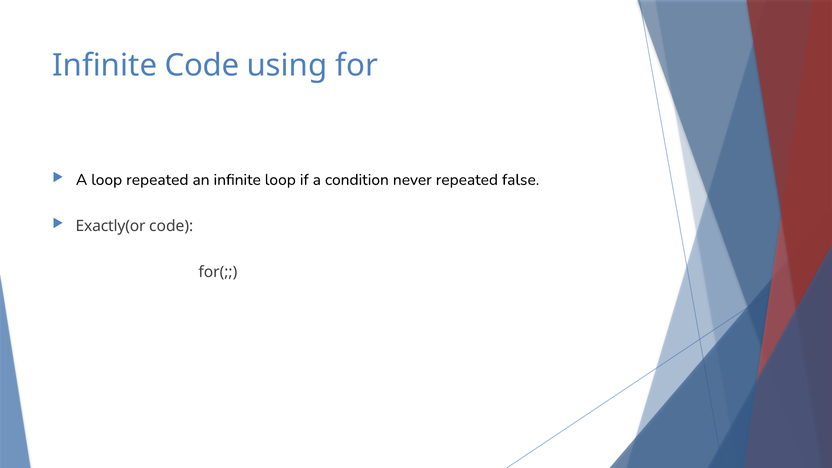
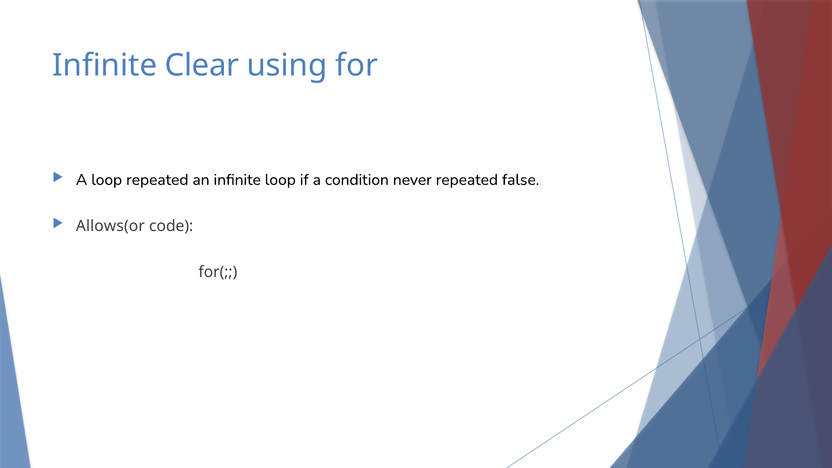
Infinite Code: Code -> Clear (202, 66)
Exactly(or: Exactly(or -> Allows(or (110, 226)
